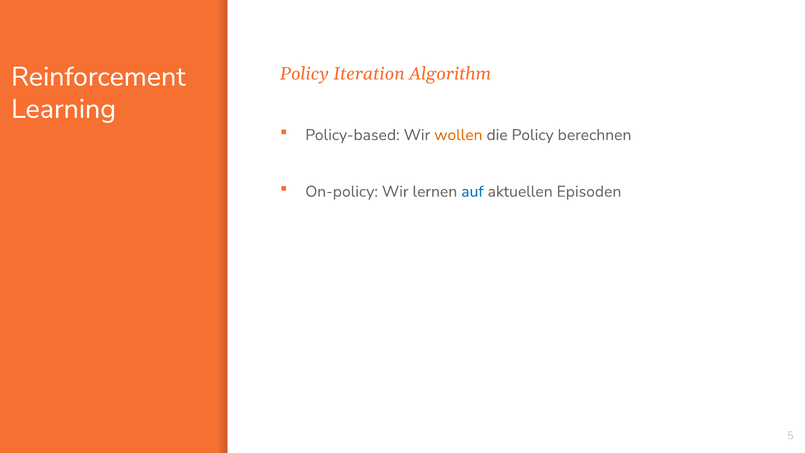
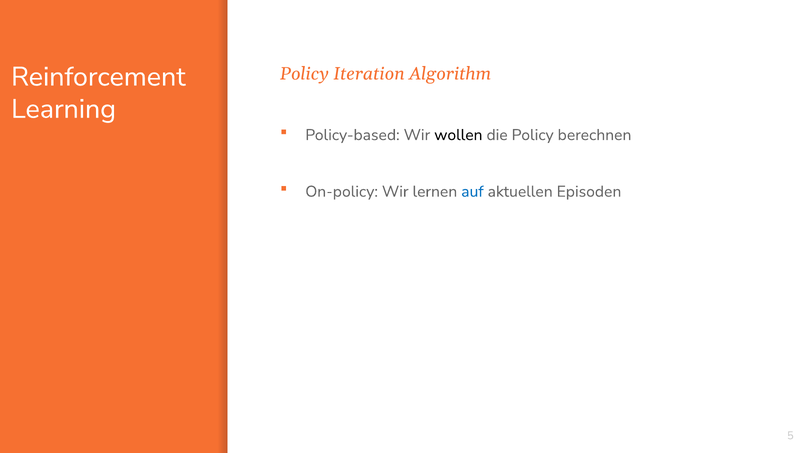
wollen colour: orange -> black (458, 135)
